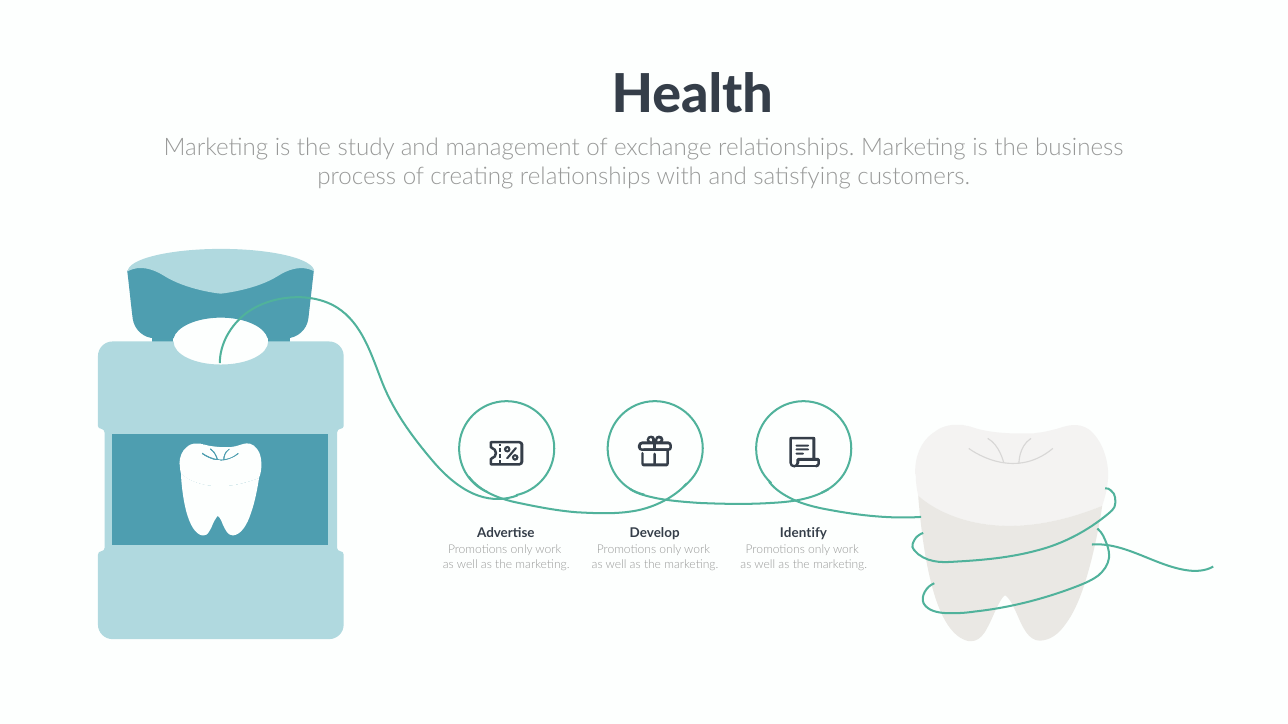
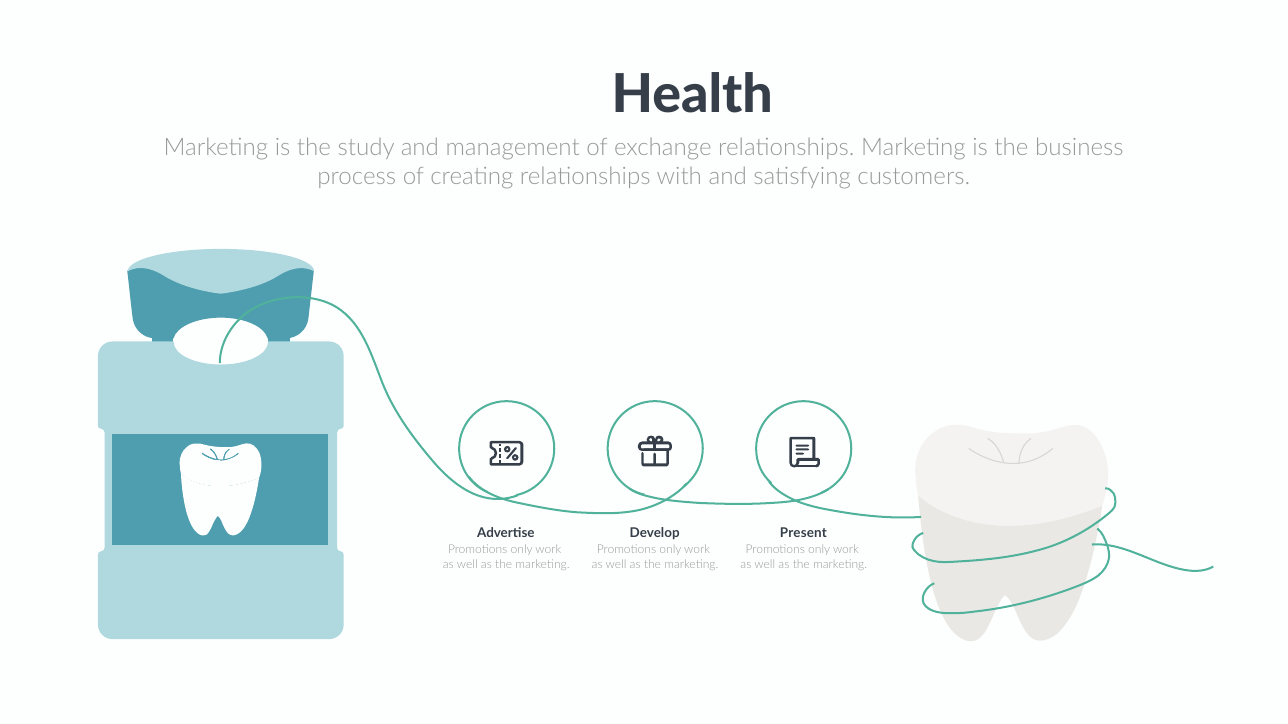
Identify: Identify -> Present (803, 534)
